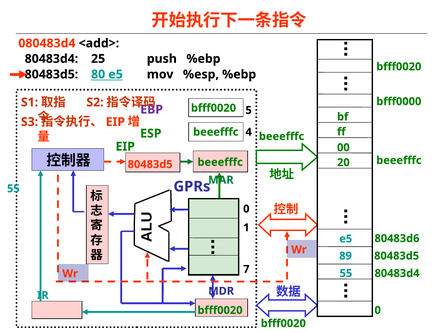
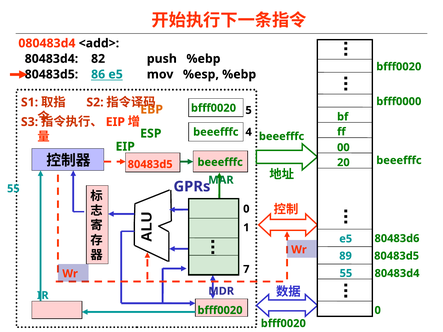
25: 25 -> 82 (98, 59)
80: 80 -> 86 (98, 74)
EBP colour: purple -> orange (152, 110)
